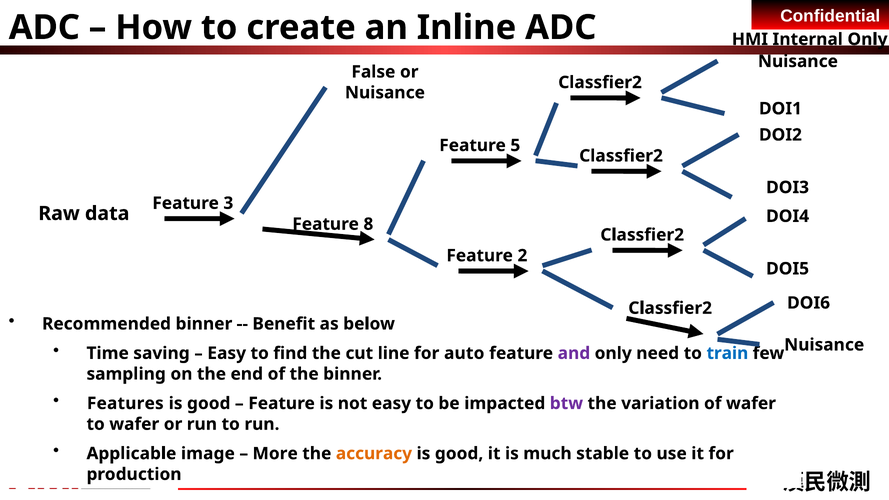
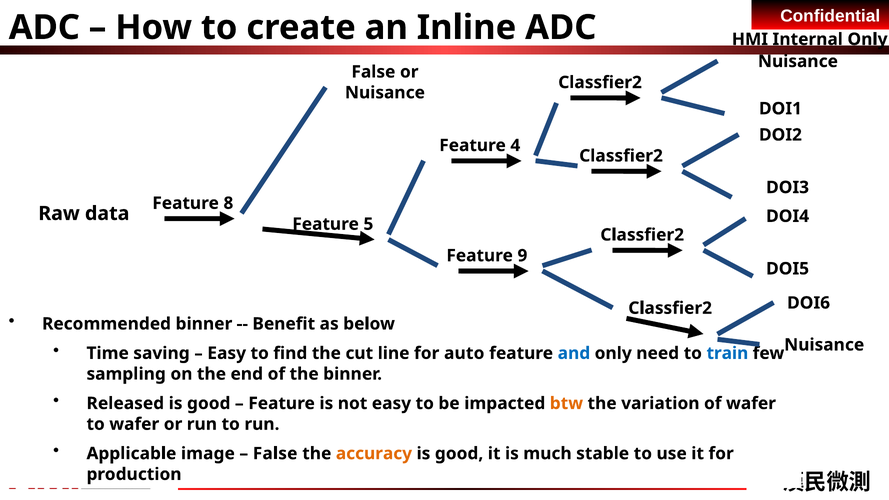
5: 5 -> 4 (515, 145)
3: 3 -> 8 (228, 203)
8: 8 -> 5 (368, 224)
2: 2 -> 9 (522, 256)
and colour: purple -> blue (574, 353)
Features: Features -> Released (125, 403)
btw colour: purple -> orange (566, 403)
More: More -> False (275, 454)
